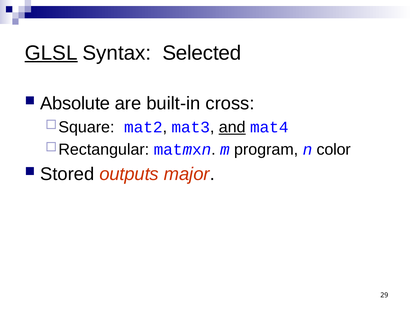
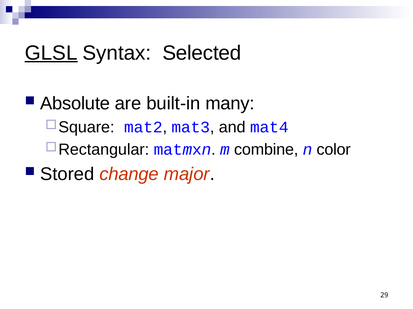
cross: cross -> many (230, 104)
and underline: present -> none (232, 128)
program: program -> combine (266, 150)
outputs: outputs -> change (129, 175)
